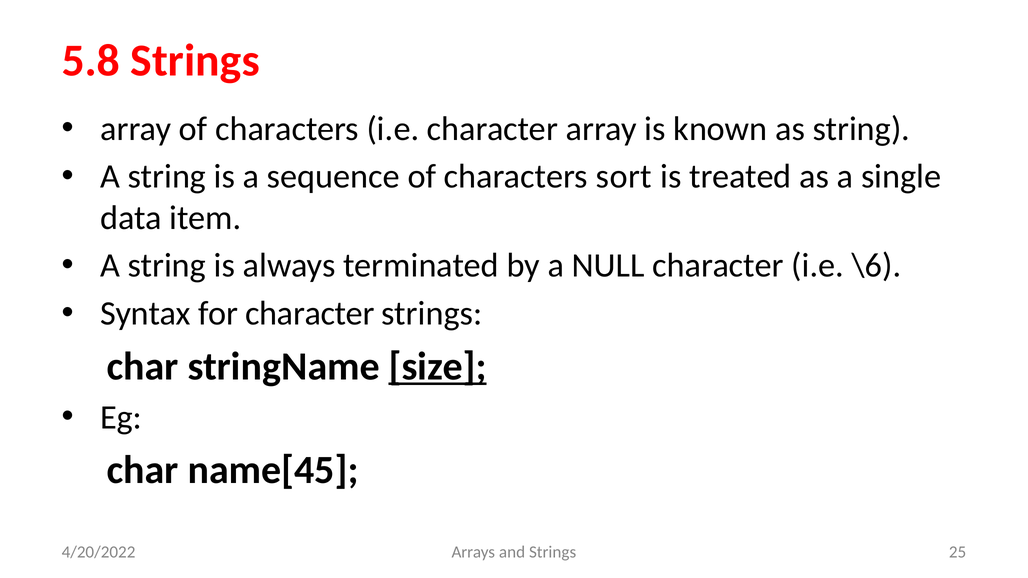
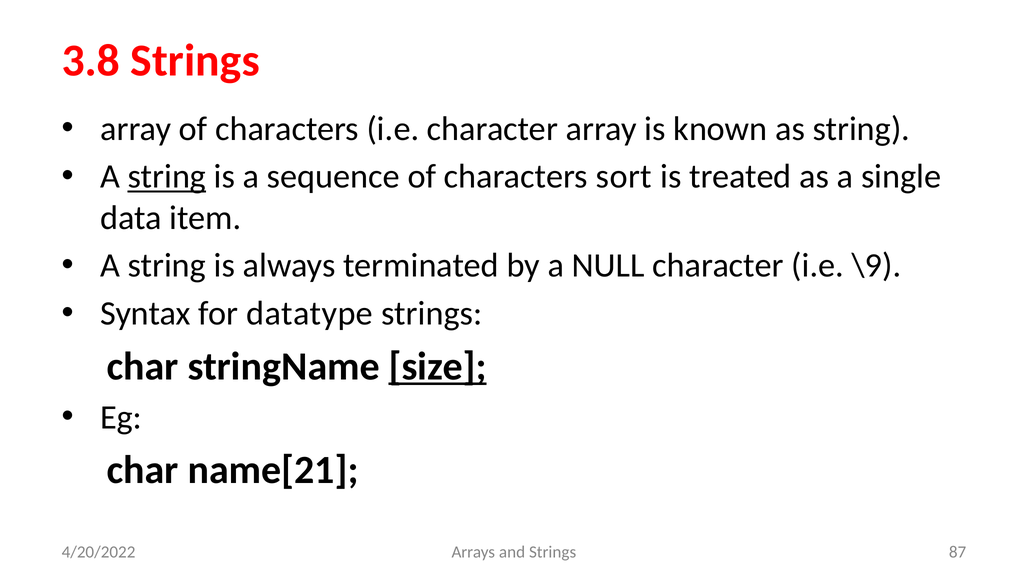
5.8: 5.8 -> 3.8 (91, 61)
string underline: none -> present (167, 177)
\6: \6 -> \9 (876, 266)
for character: character -> datatype (310, 314)
name[45: name[45 -> name[21 (273, 470)
25: 25 -> 87 (958, 552)
